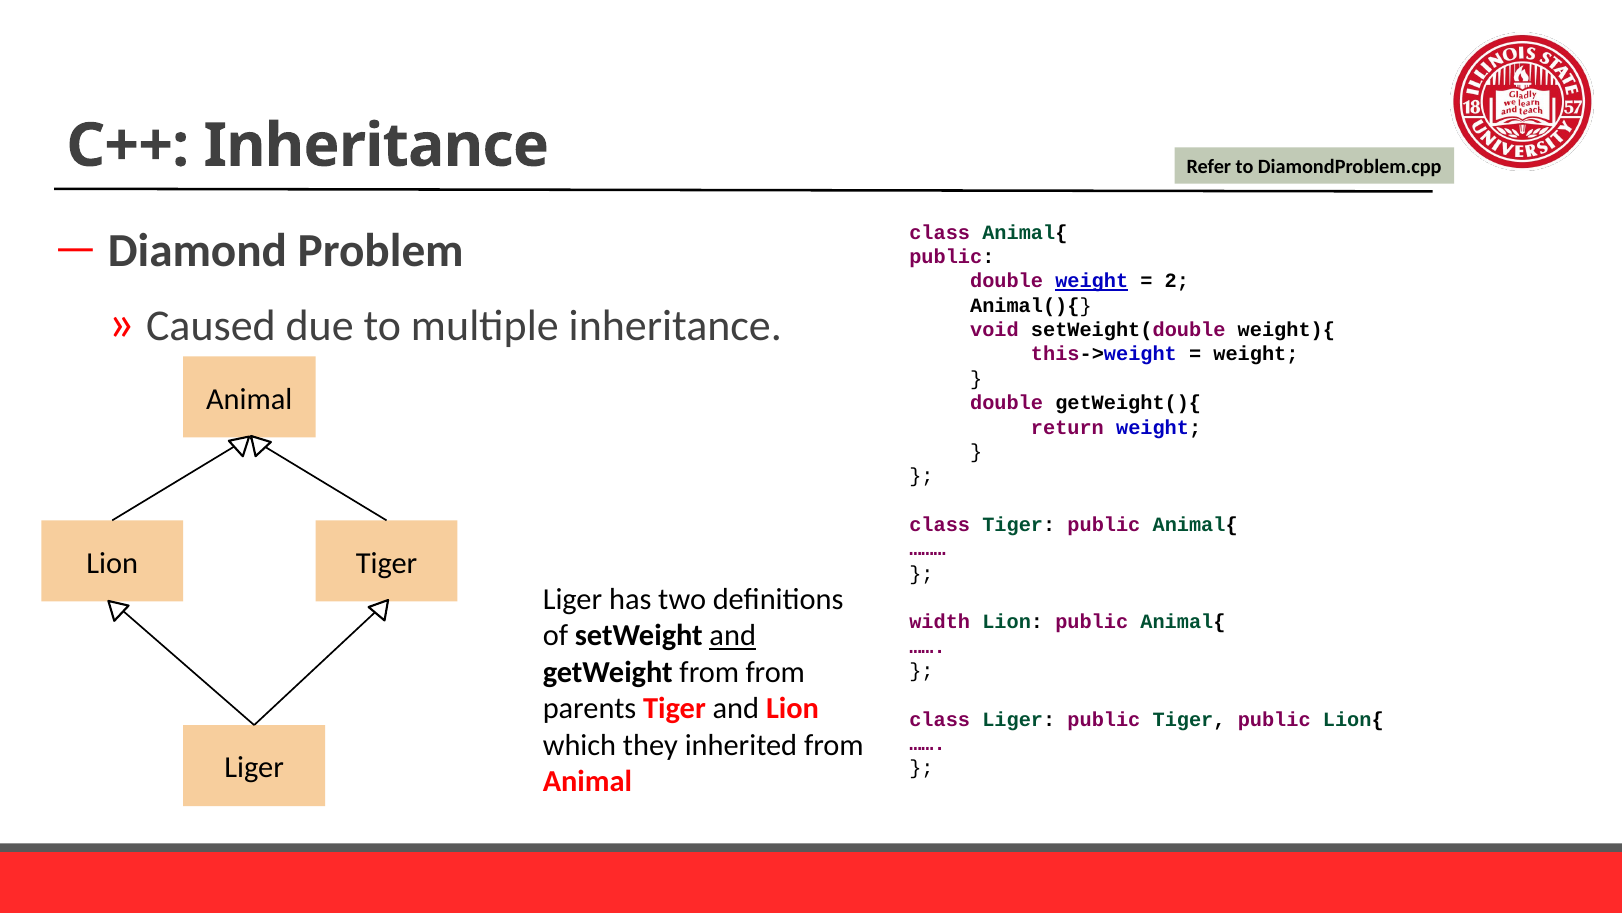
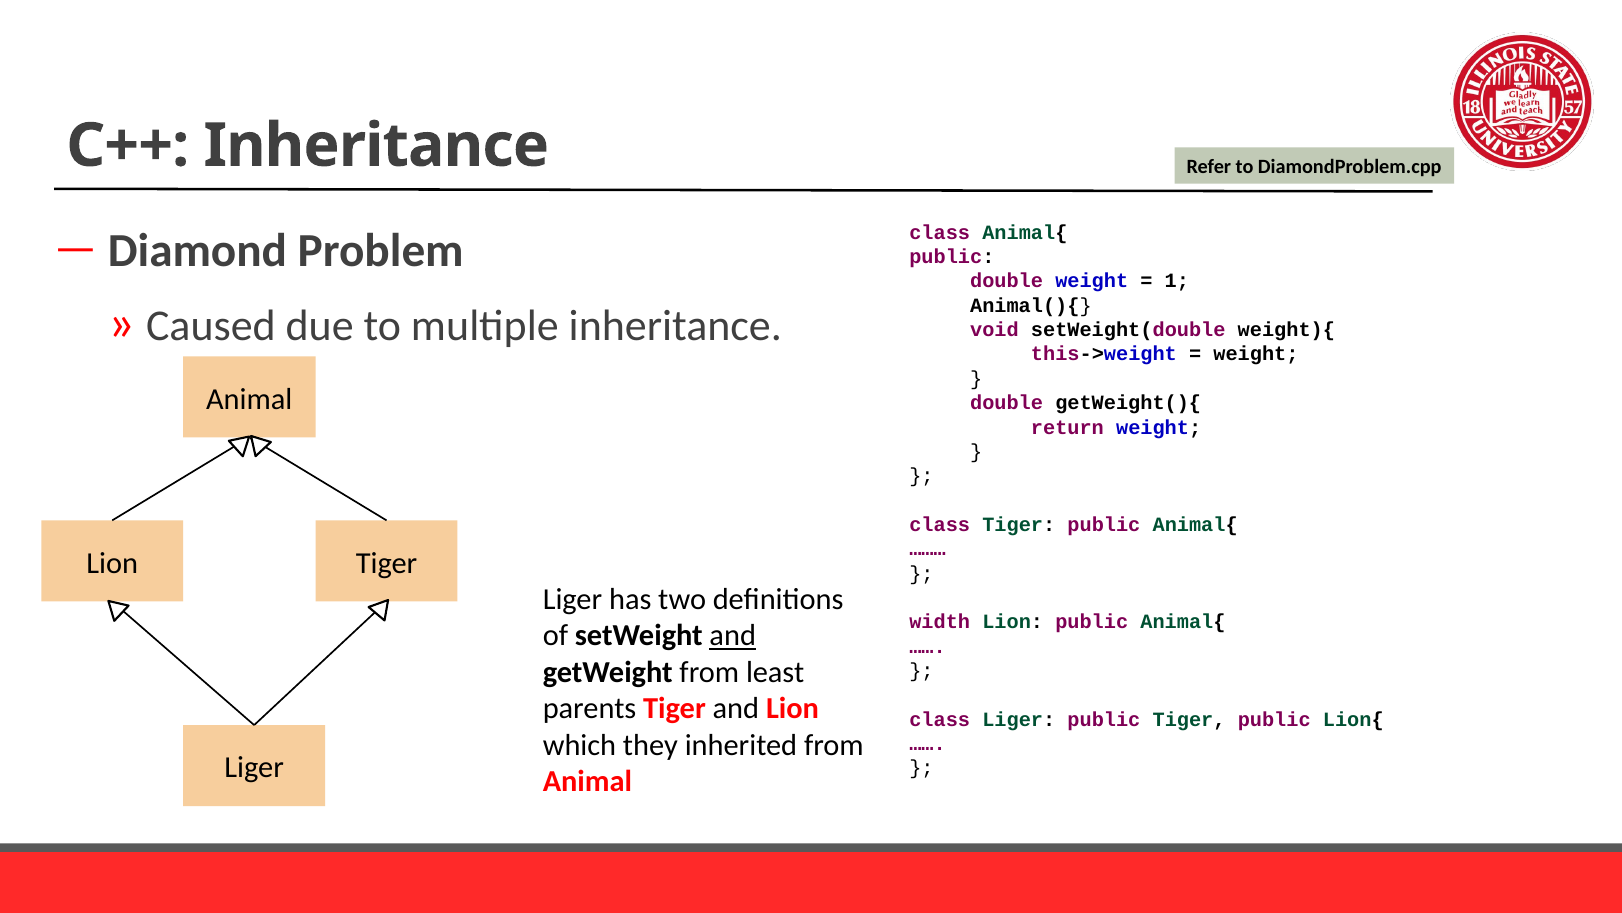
weight underline: present -> none (1092, 281)
2: 2 -> 1 (1177, 281)
from from: from -> least (775, 672)
